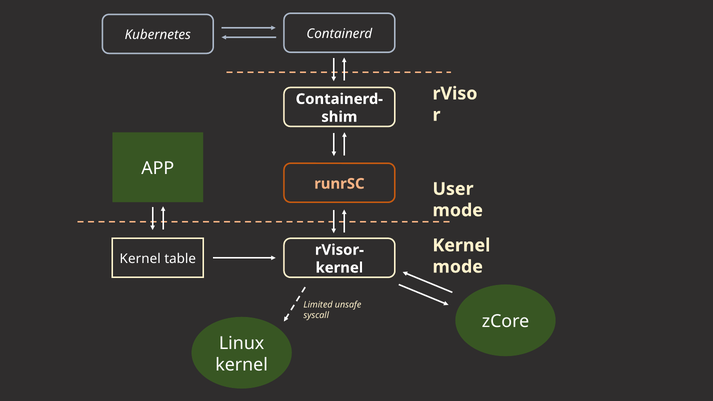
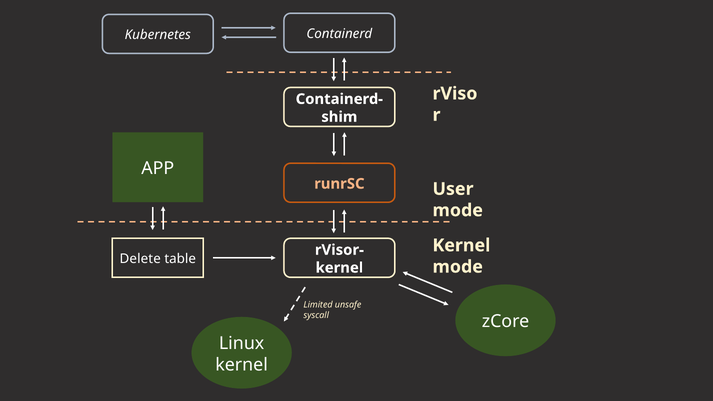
Kernel: Kernel -> Delete (140, 259)
